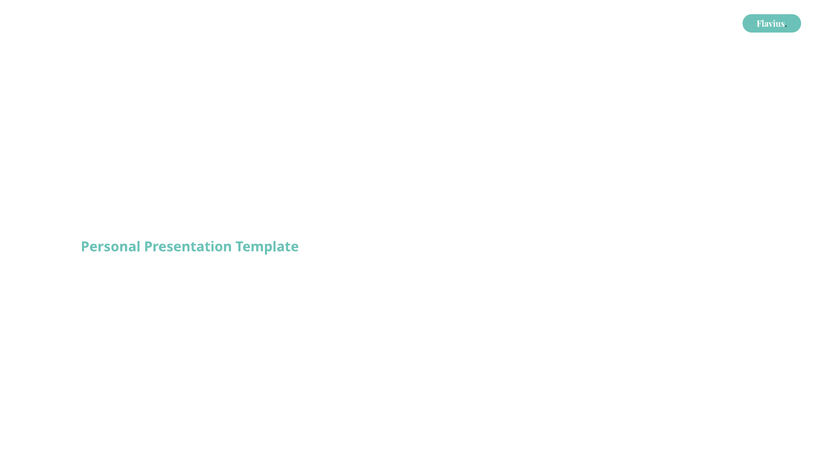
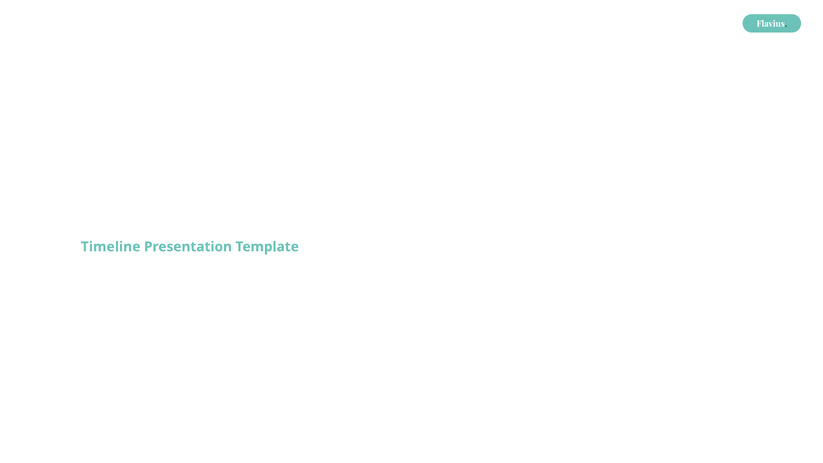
Personal: Personal -> Timeline (111, 247)
